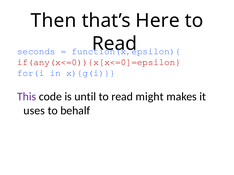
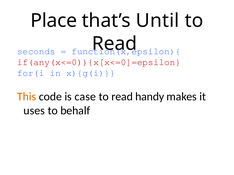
Then: Then -> Place (54, 21)
Here: Here -> Until (158, 21)
This colour: purple -> orange (27, 97)
until: until -> case (85, 97)
might: might -> handy (150, 97)
